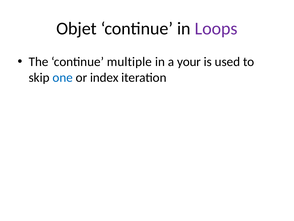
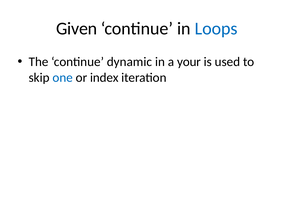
Objet: Objet -> Given (77, 28)
Loops colour: purple -> blue (216, 28)
multiple: multiple -> dynamic (129, 62)
